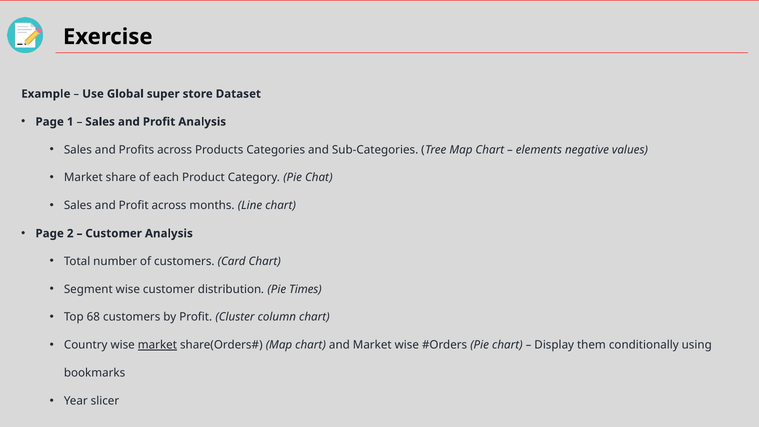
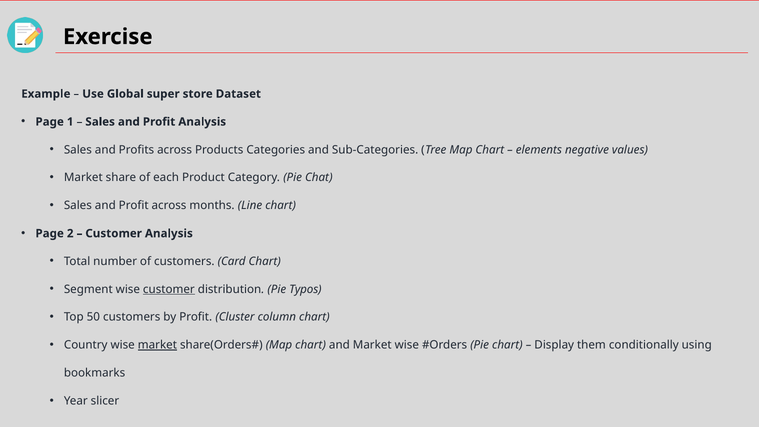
customer underline: none -> present (169, 289)
Times: Times -> Typos (305, 289)
68: 68 -> 50 (93, 317)
